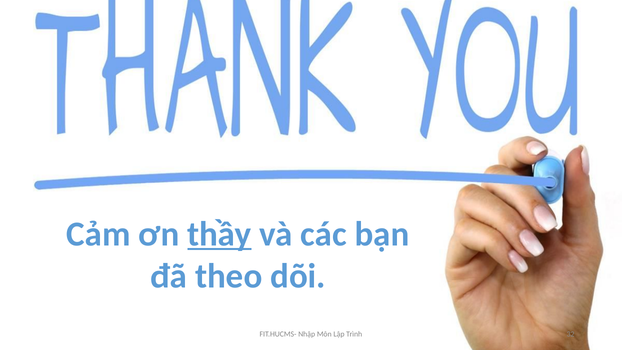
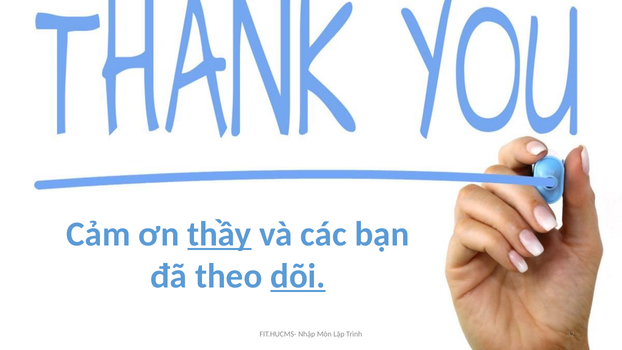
dõi underline: none -> present (298, 276)
